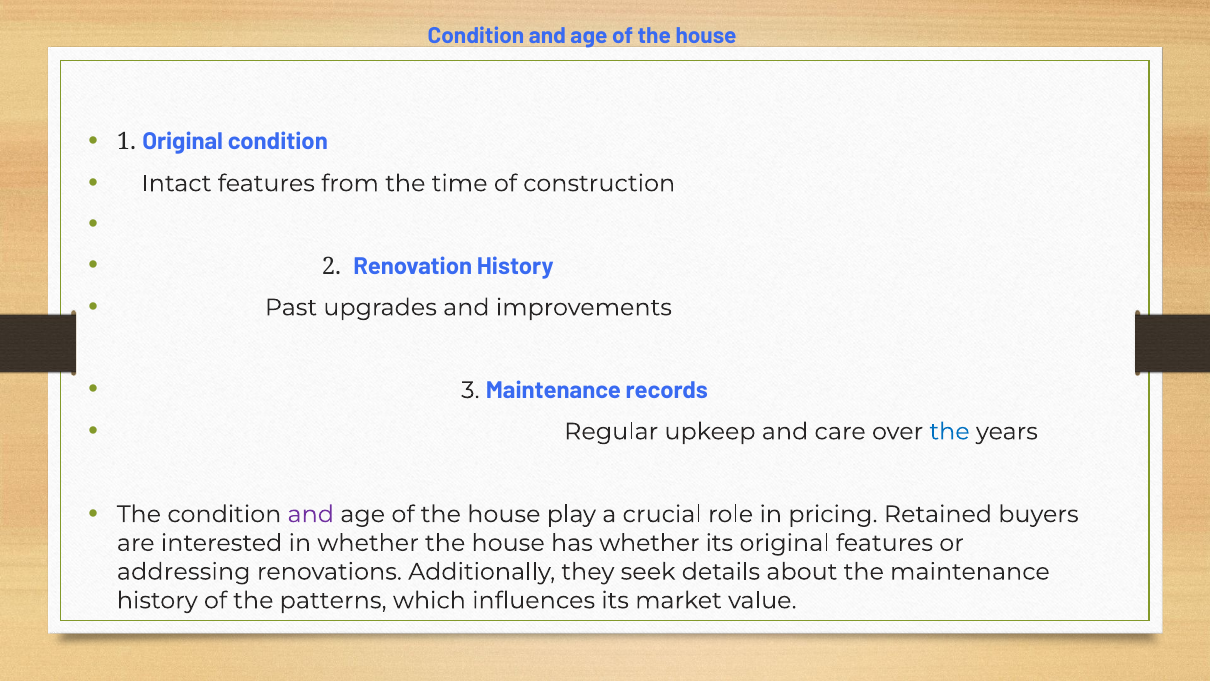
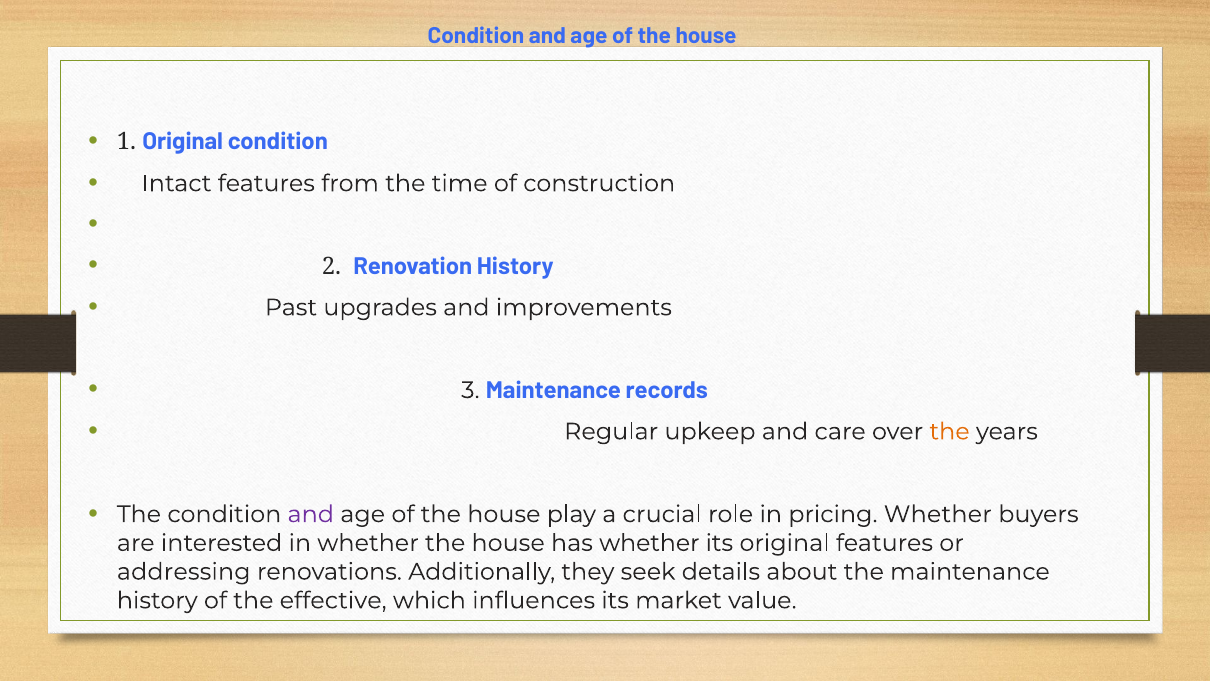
the colour: blue -> orange (950, 431)
pricing Retained: Retained -> Whether (938, 514)
patterns: patterns -> effective (333, 600)
